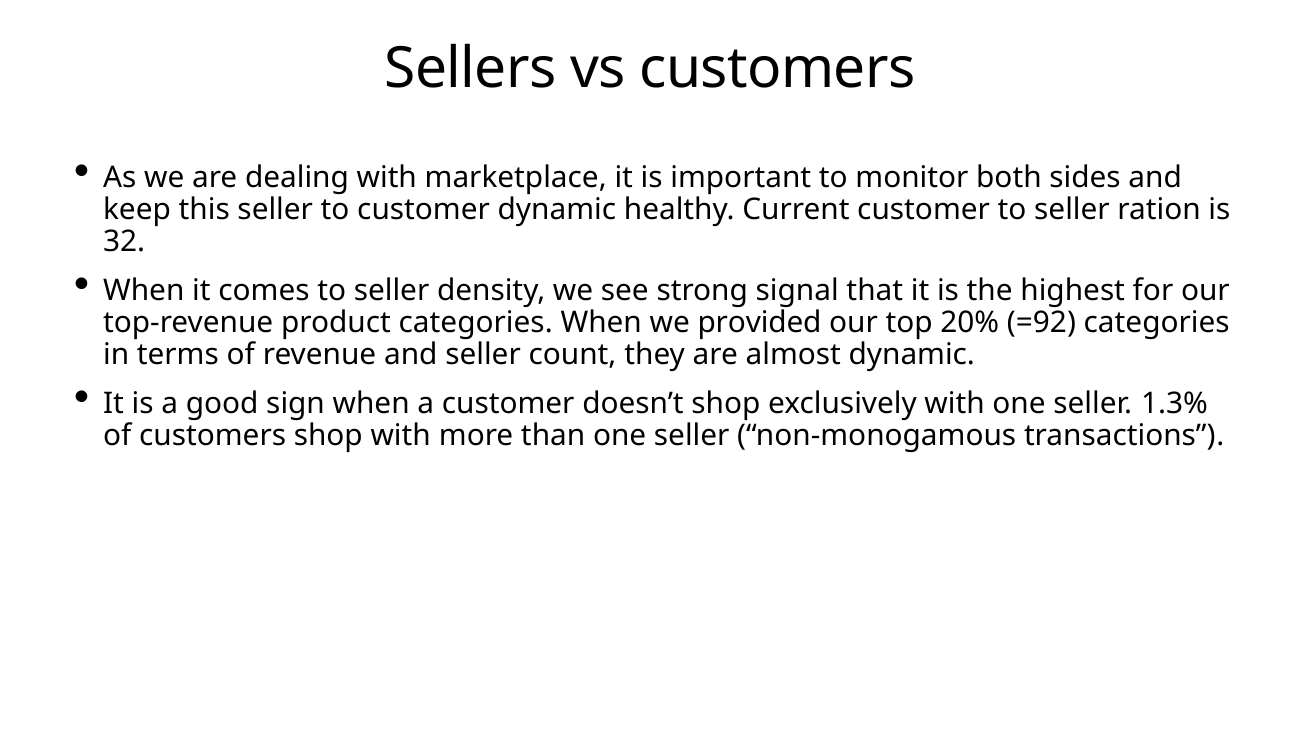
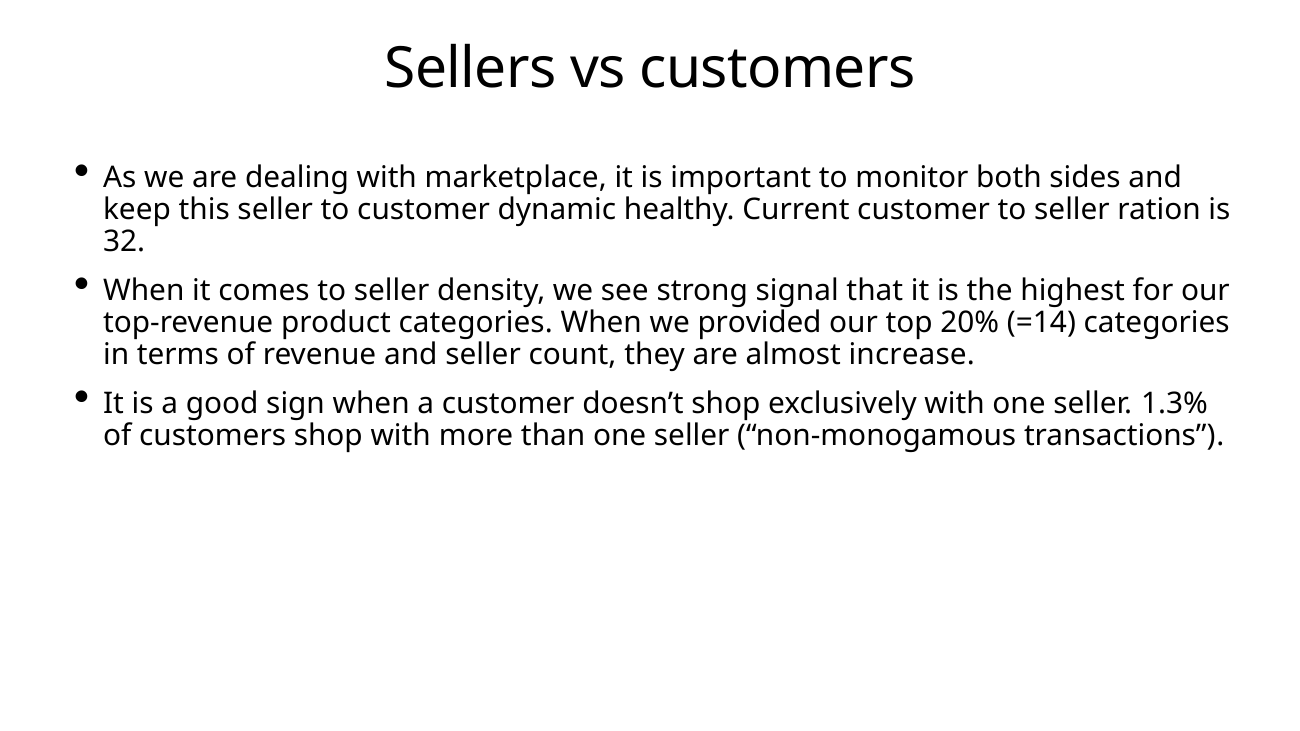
=92: =92 -> =14 (1041, 323)
almost dynamic: dynamic -> increase (912, 355)
